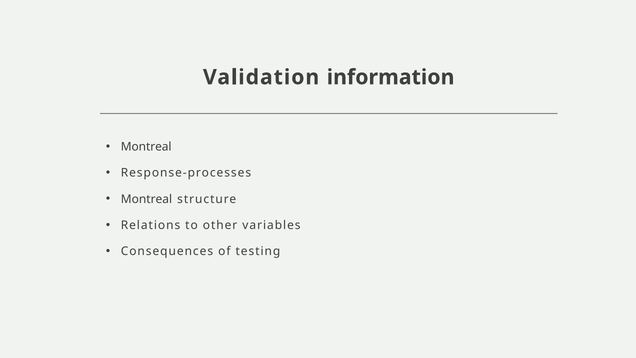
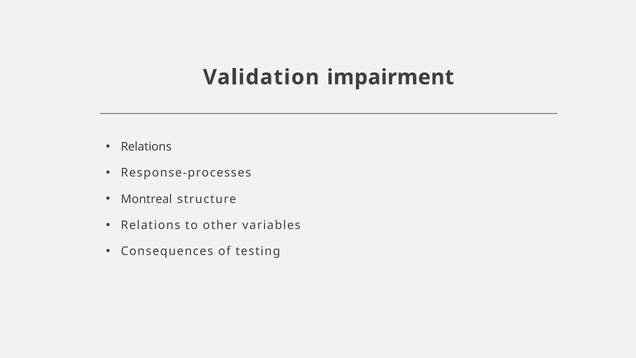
information: information -> impairment (390, 77)
Montreal: Montreal -> Relations (146, 147)
